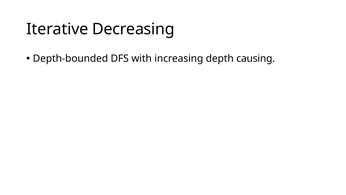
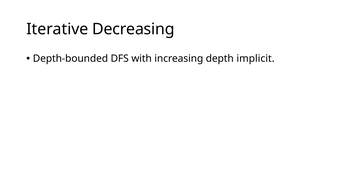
causing: causing -> implicit (256, 58)
